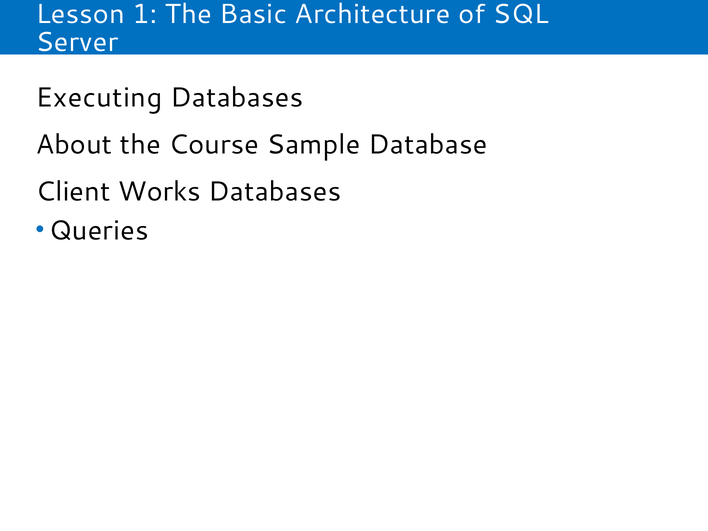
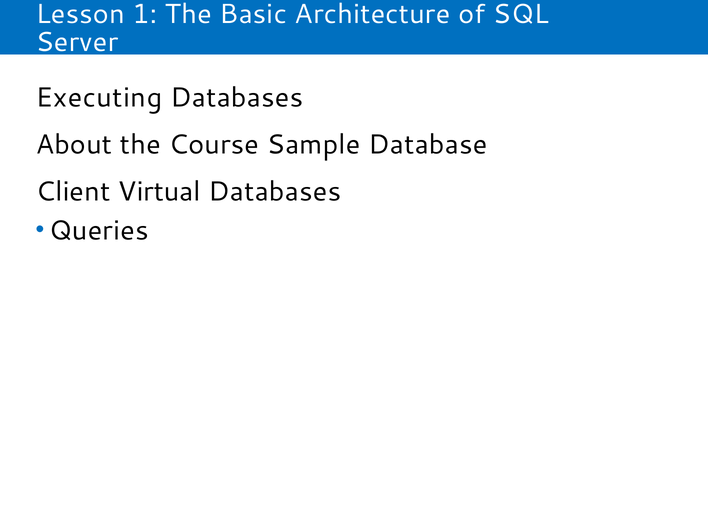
Works: Works -> Virtual (160, 192)
